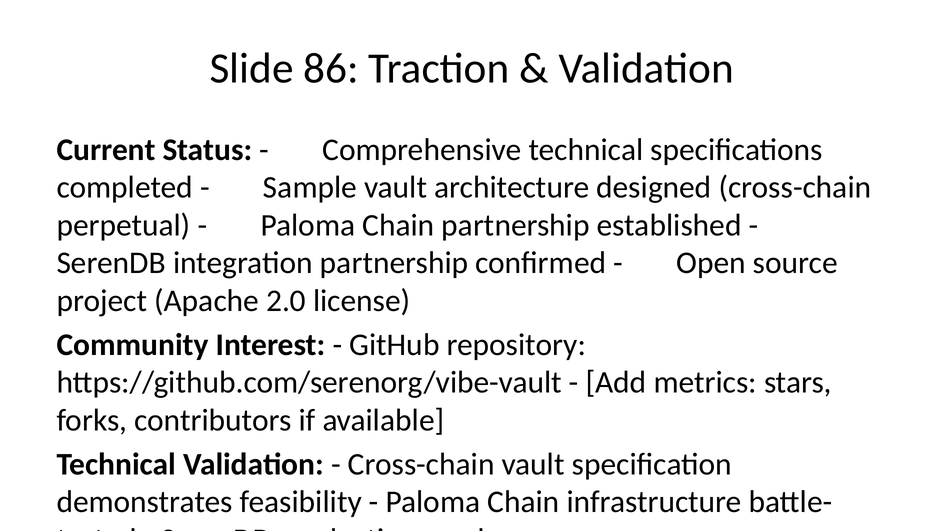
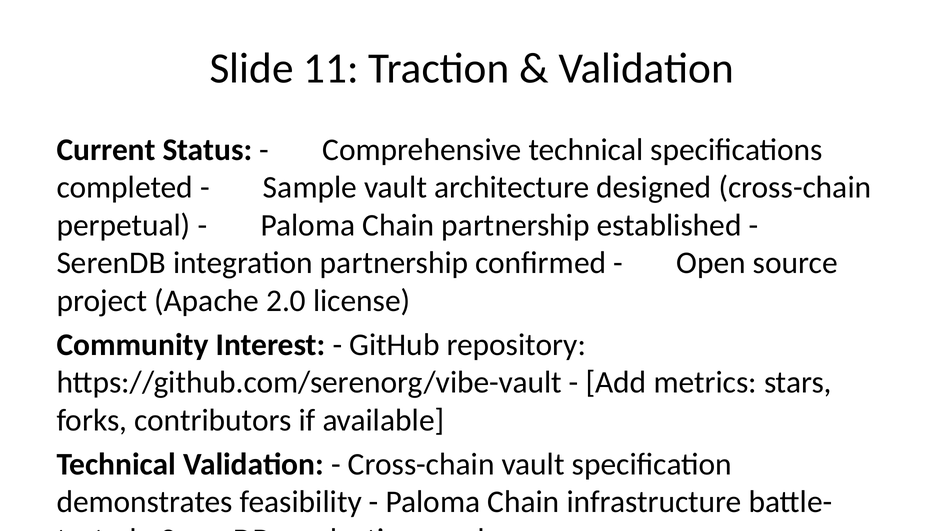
86: 86 -> 11 (331, 68)
